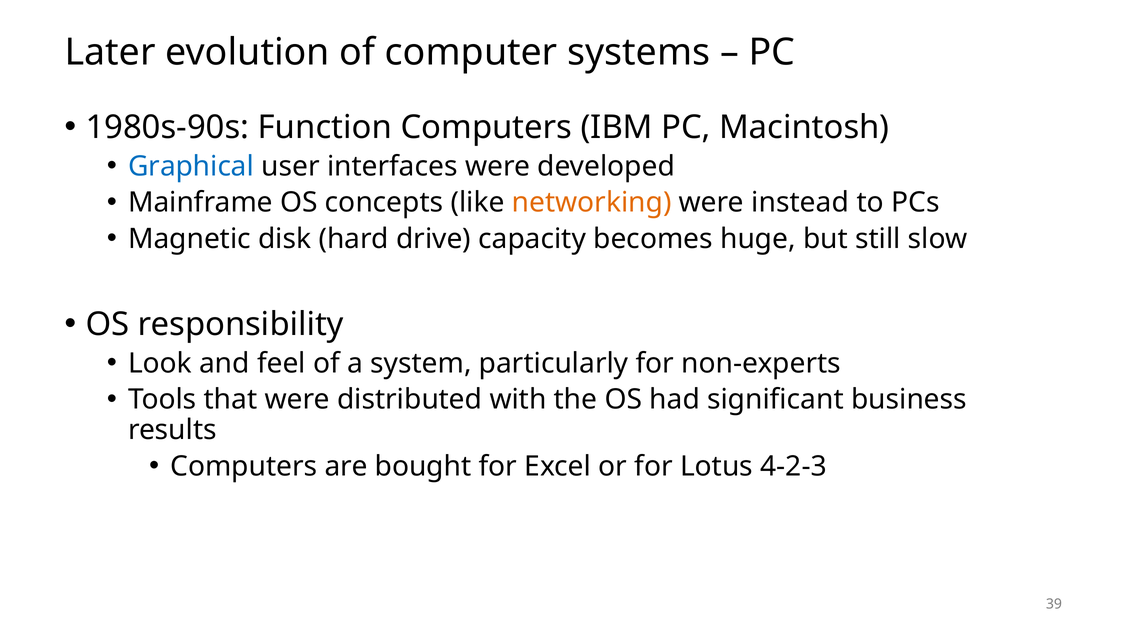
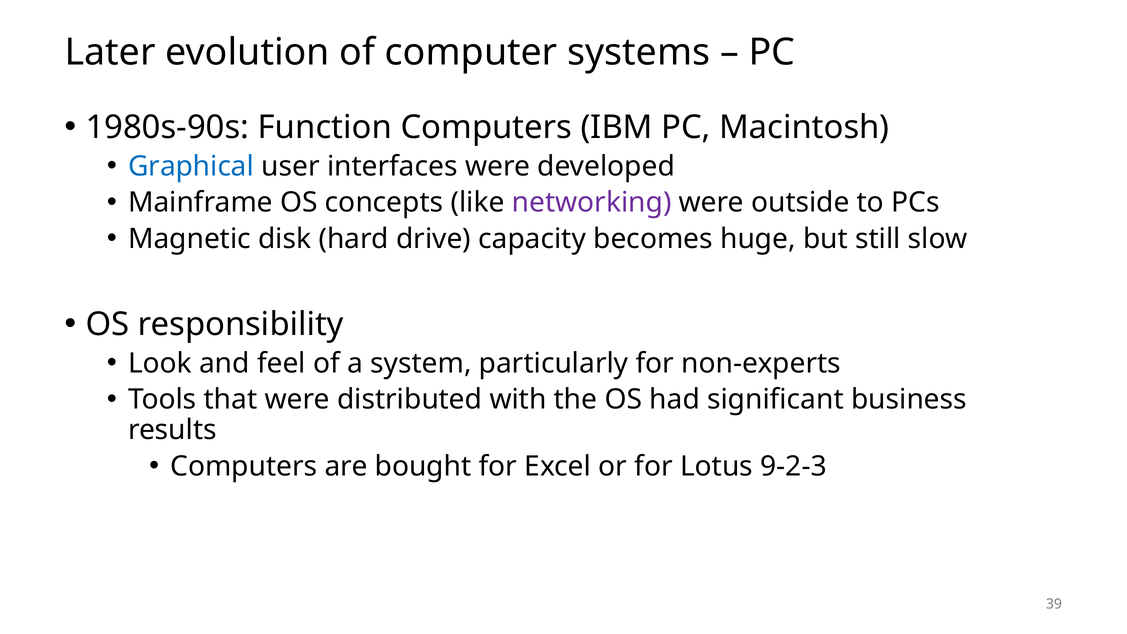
networking colour: orange -> purple (592, 203)
instead: instead -> outside (800, 203)
4-2-3: 4-2-3 -> 9-2-3 (794, 466)
